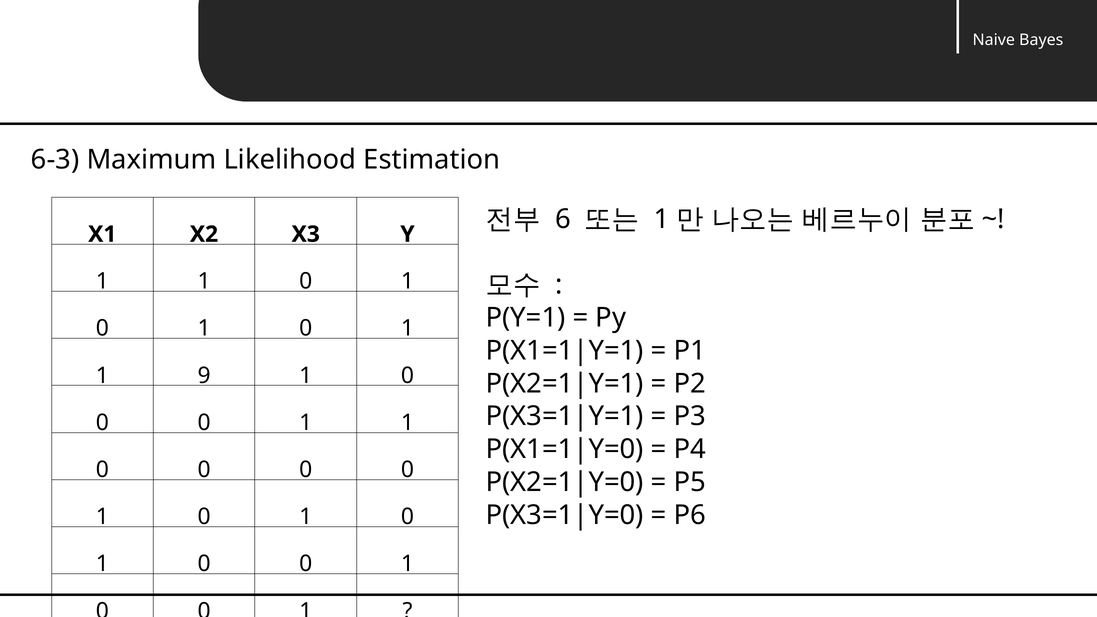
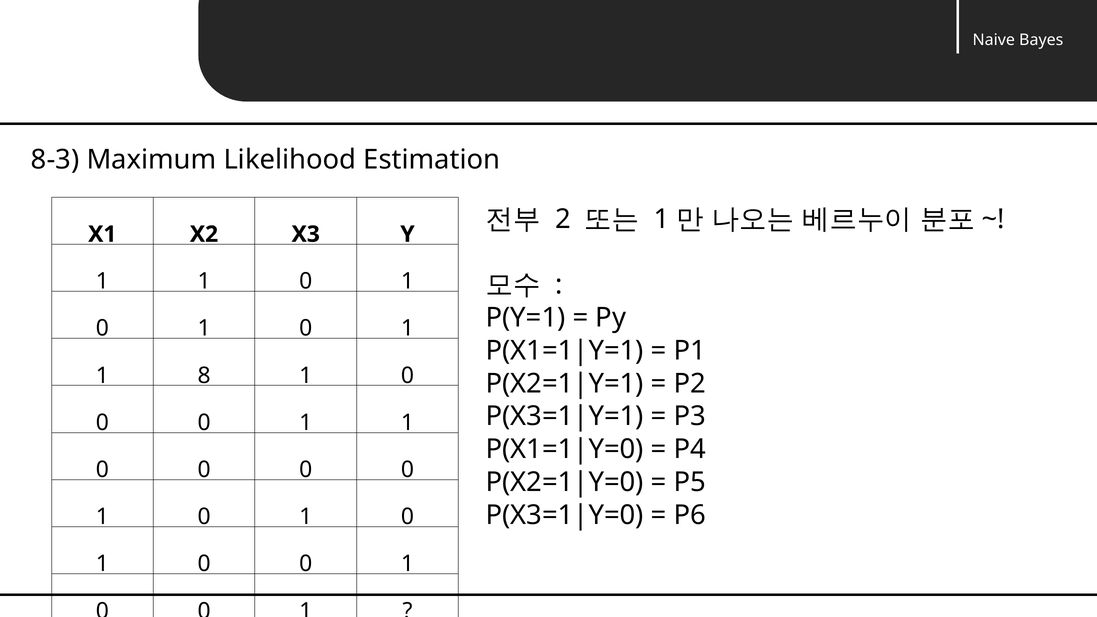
6-3: 6-3 -> 8-3 (55, 160)
6: 6 -> 2 (563, 219)
9: 9 -> 8 (204, 376)
